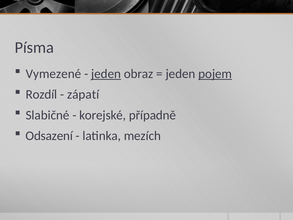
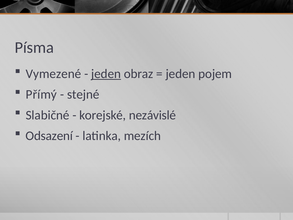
pojem underline: present -> none (215, 74)
Rozdíl: Rozdíl -> Přímý (41, 94)
zápatí: zápatí -> stejné (83, 94)
případně: případně -> nezávislé (152, 115)
